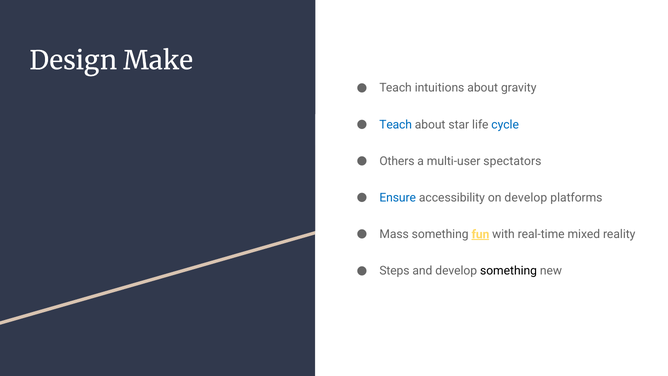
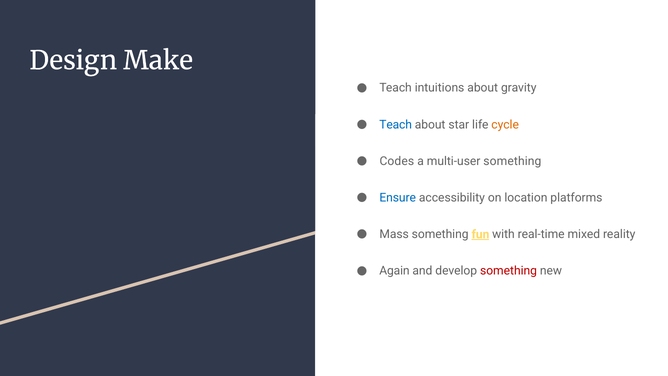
cycle colour: blue -> orange (505, 124)
Others: Others -> Codes (397, 161)
multi-user spectators: spectators -> something (512, 161)
on develop: develop -> location (526, 198)
Steps: Steps -> Again (394, 271)
something colour: black -> red (509, 271)
